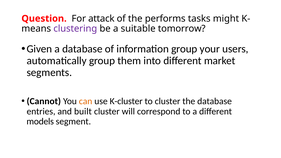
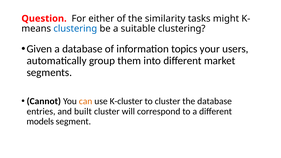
attack: attack -> either (101, 19)
performs: performs -> similarity (165, 19)
clustering colour: purple -> blue (75, 29)
suitable tomorrow: tomorrow -> clustering (182, 29)
information group: group -> topics (184, 49)
